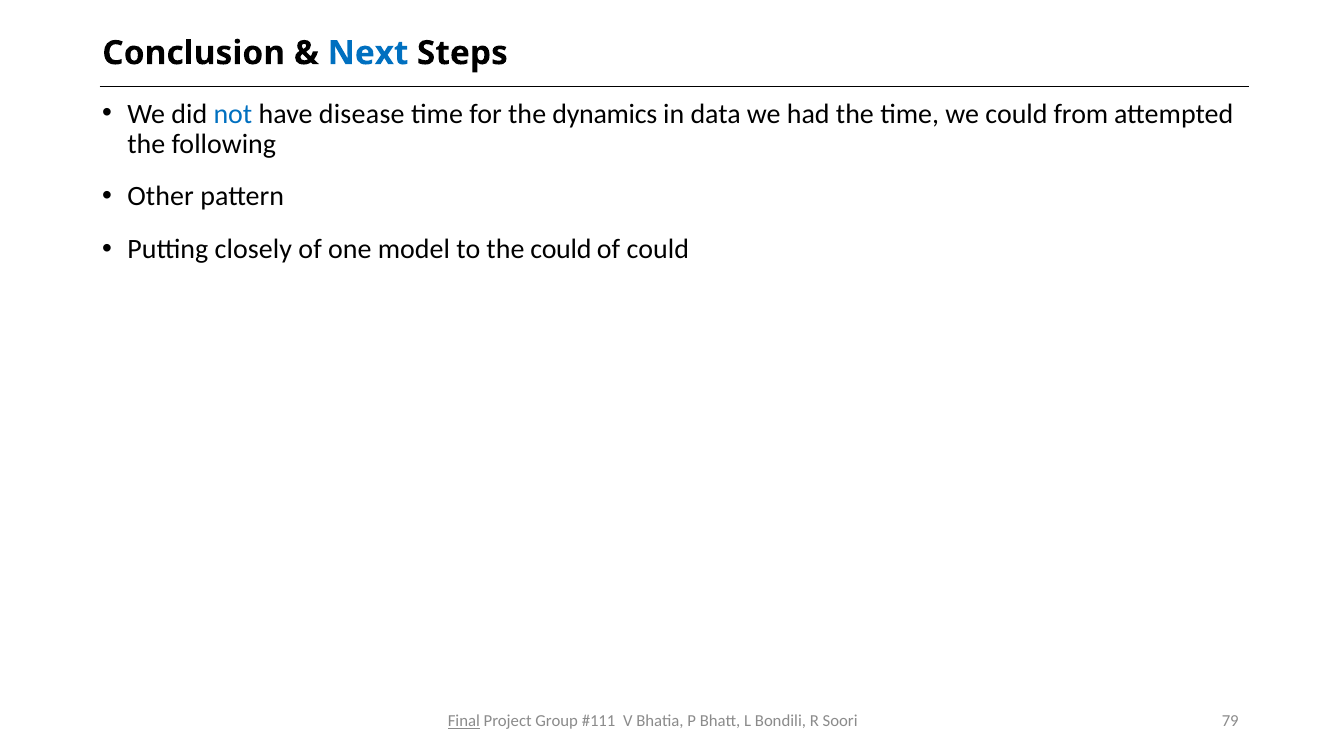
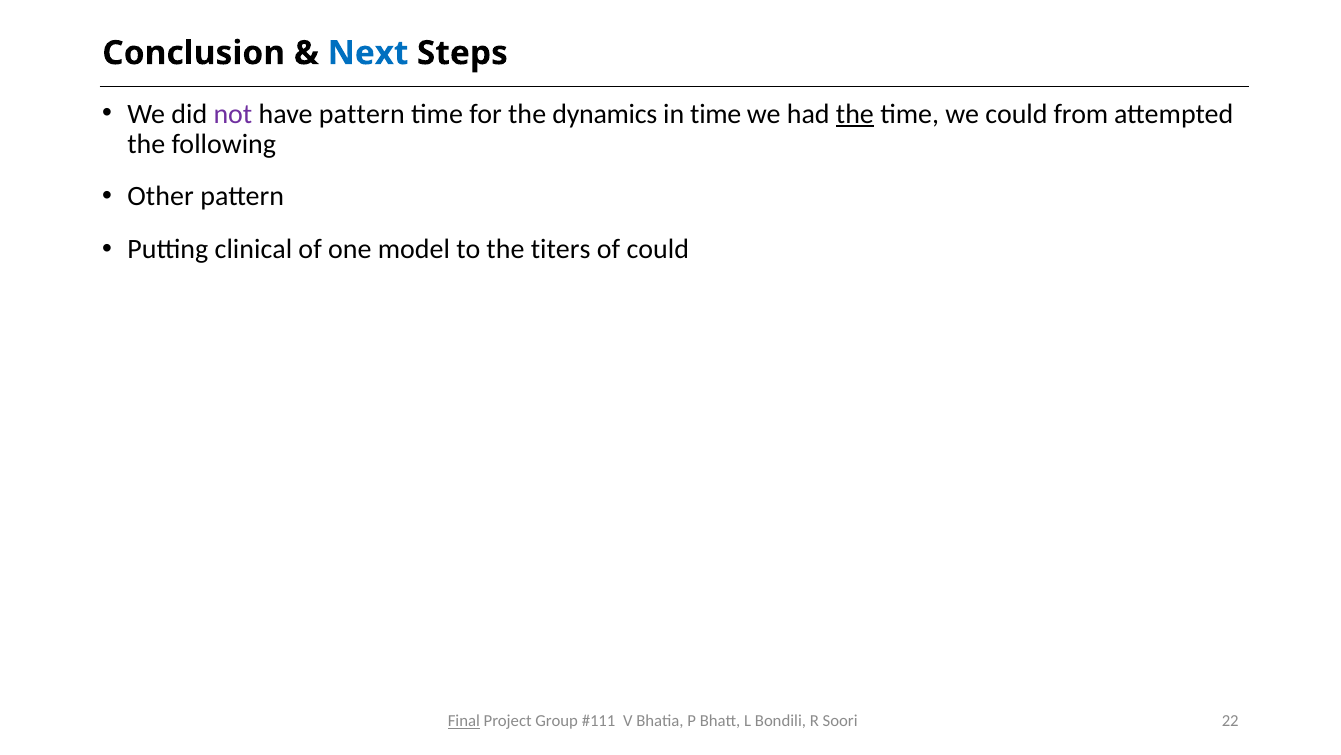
not colour: blue -> purple (233, 114)
have disease: disease -> pattern (362, 114)
in data: data -> time (716, 114)
the underline: none -> present (855, 114)
closely: closely -> clinical (253, 249)
the could: could -> titers (561, 249)
79: 79 -> 22 (1230, 720)
